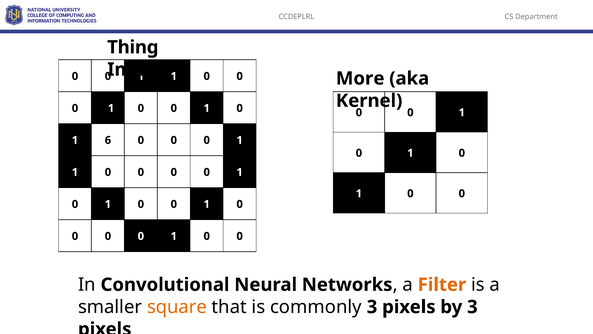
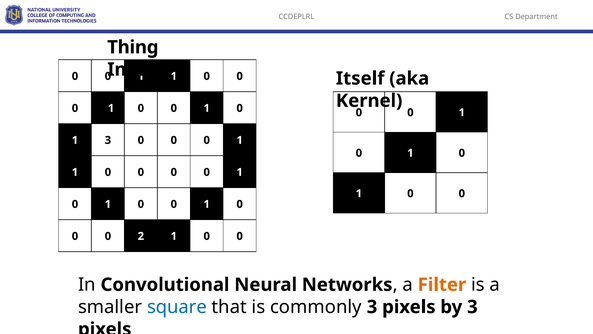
More: More -> Itself (360, 78)
1 6: 6 -> 3 (108, 140)
0: 0 -> 2 (141, 236)
square colour: orange -> blue (177, 307)
